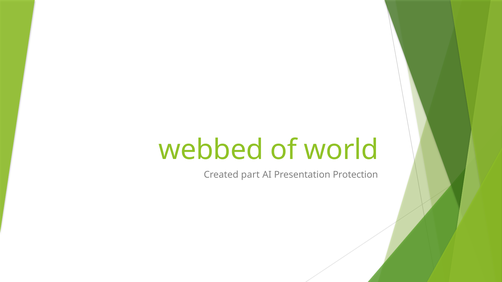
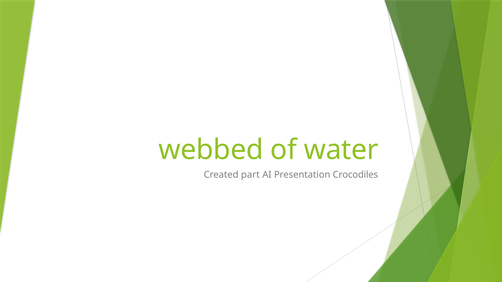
world: world -> water (341, 150)
Protection: Protection -> Crocodiles (355, 175)
